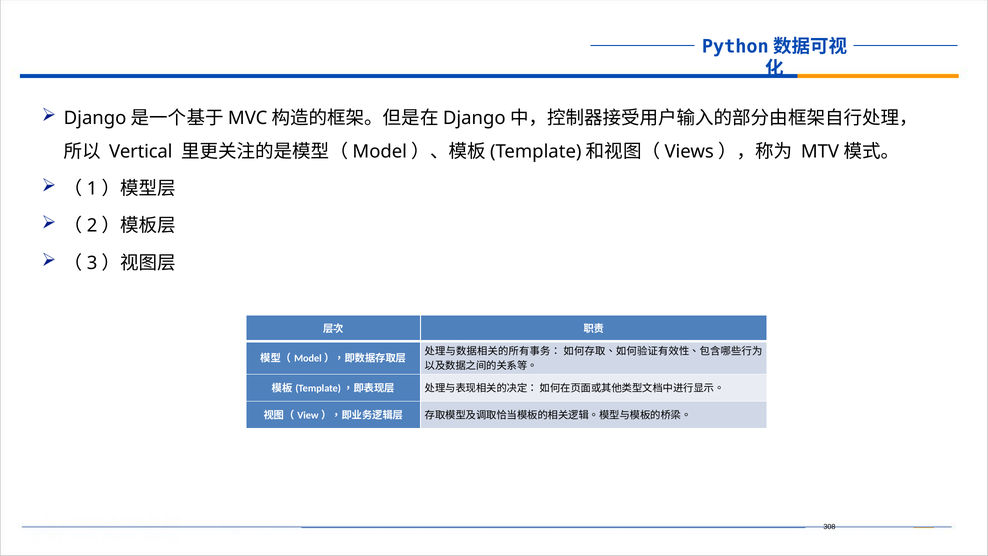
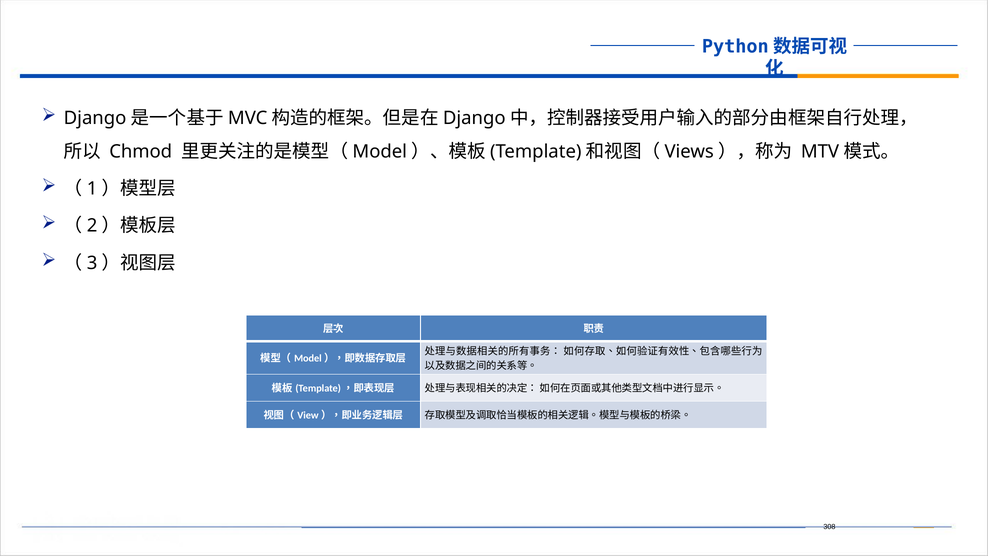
Vertical: Vertical -> Chmod (141, 152)
